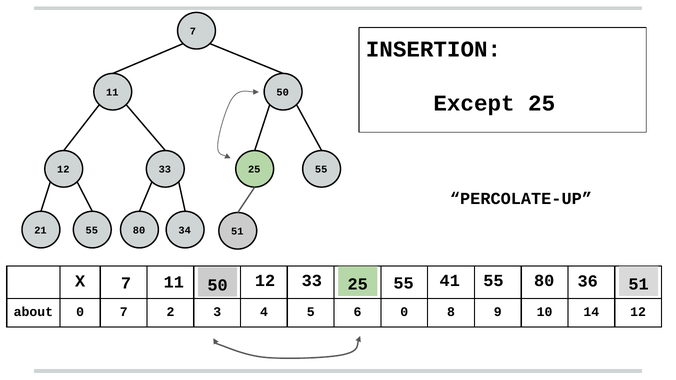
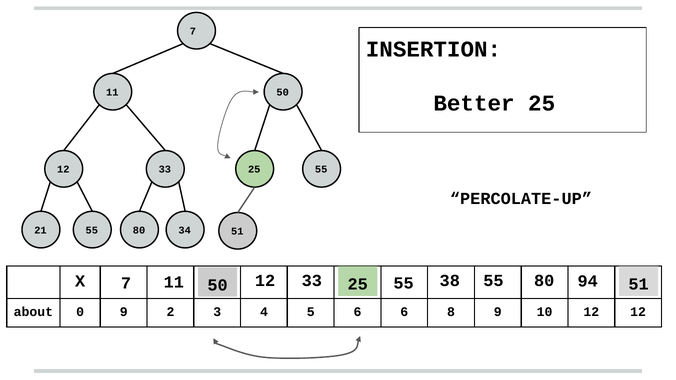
Except: Except -> Better (474, 103)
41: 41 -> 38 (450, 281)
36: 36 -> 94 (588, 281)
0 7: 7 -> 9 (124, 312)
6 0: 0 -> 6 (404, 312)
10 14: 14 -> 12 (591, 312)
